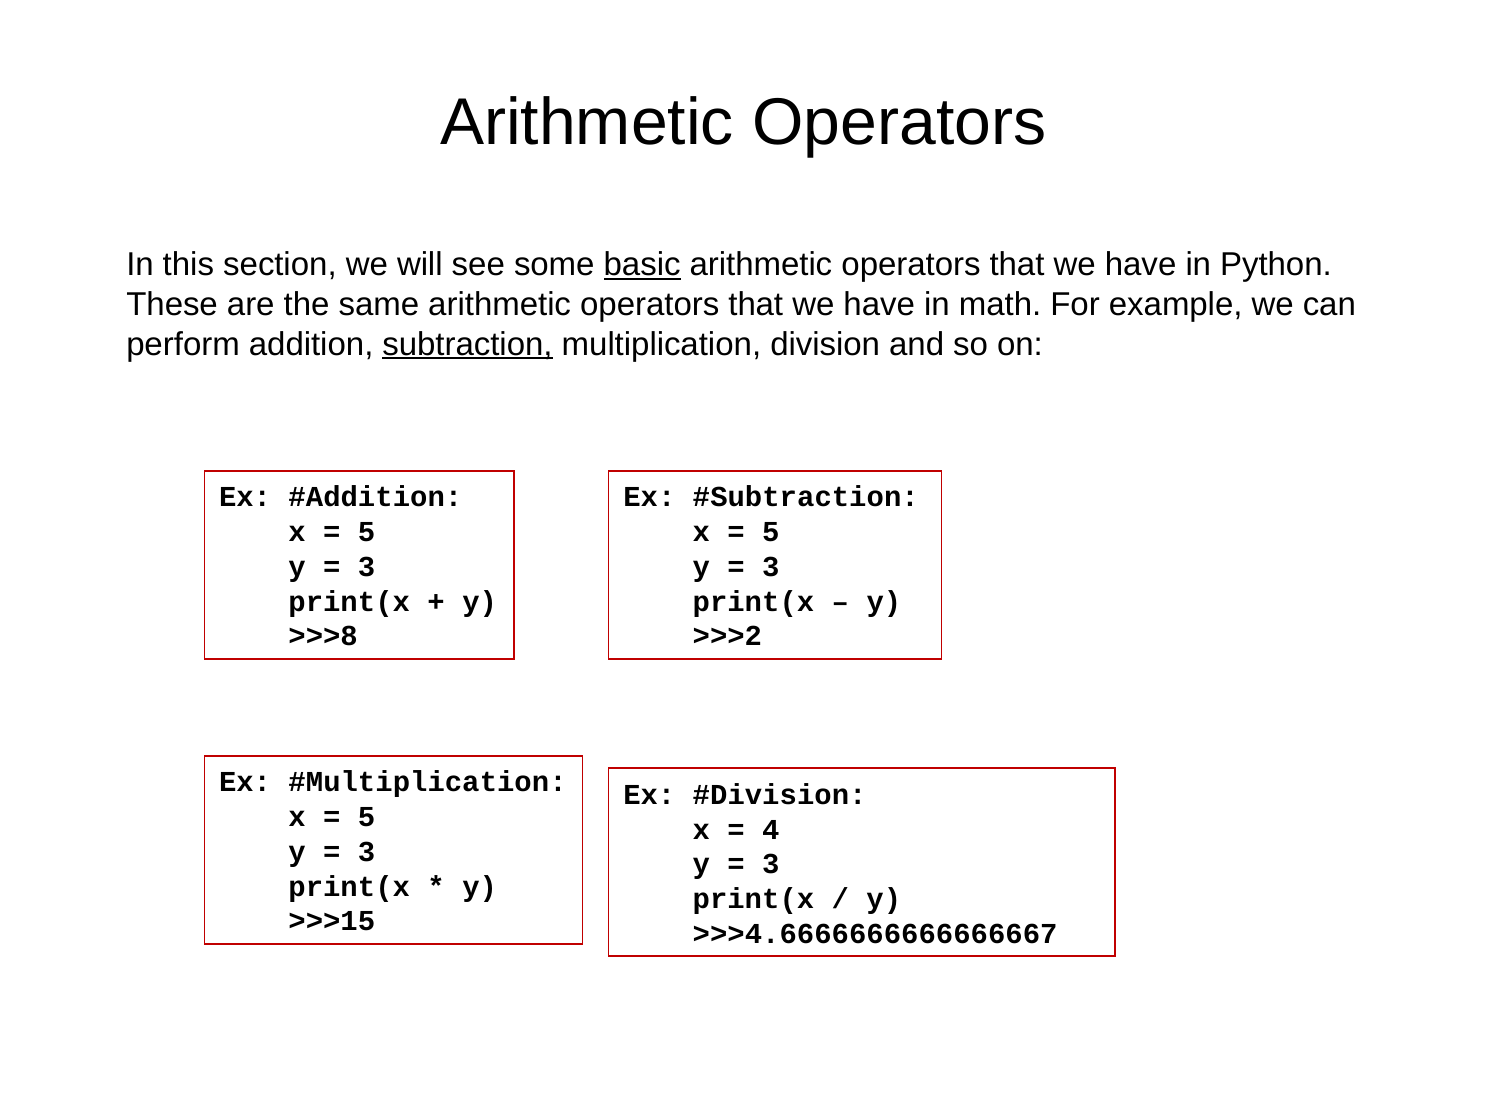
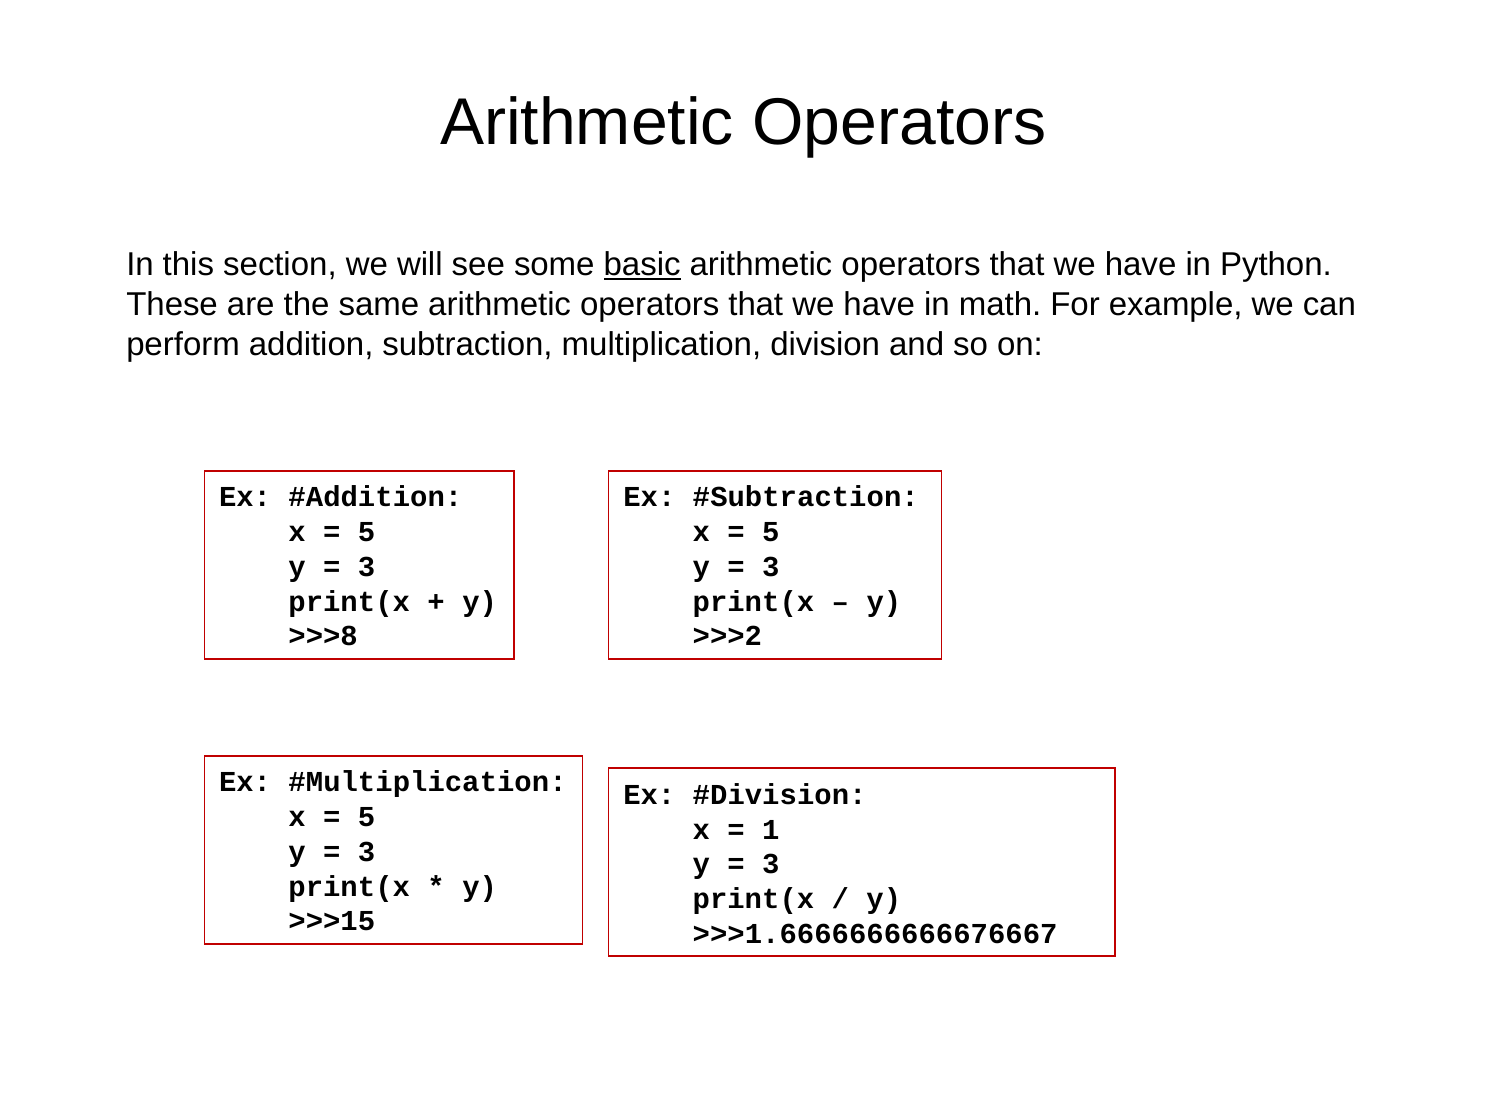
subtraction underline: present -> none (467, 344)
4: 4 -> 1 (771, 830)
>>>4.6666666666666667: >>>4.6666666666666667 -> >>>1.6666666666676667 (875, 934)
